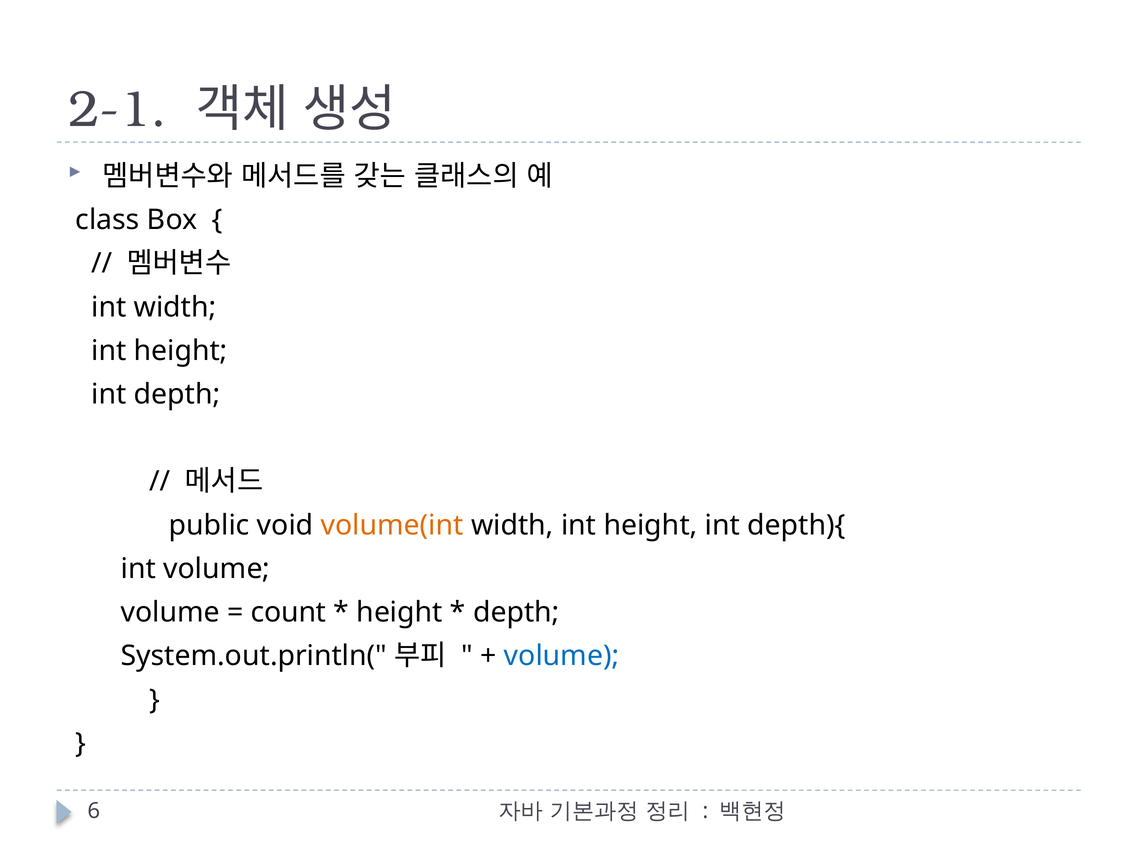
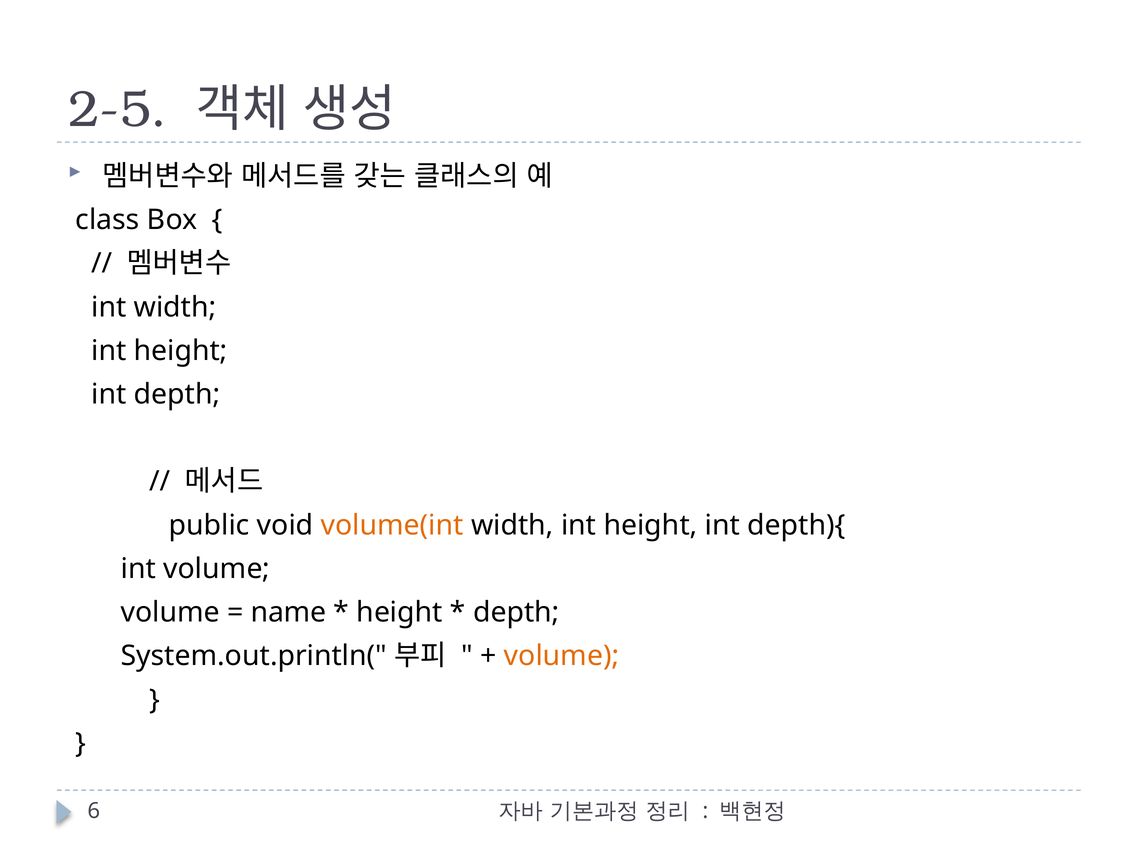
2-1: 2-1 -> 2-5 (118, 110)
count: count -> name (289, 613)
volume colour: blue -> orange (562, 656)
